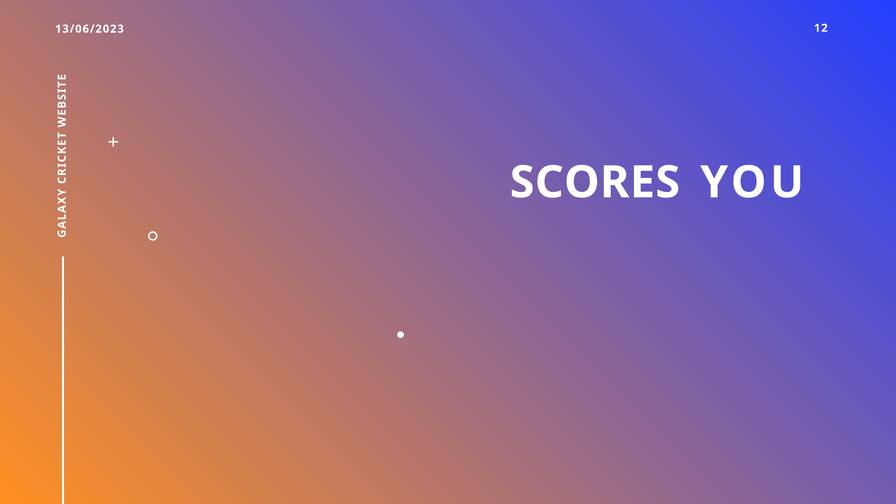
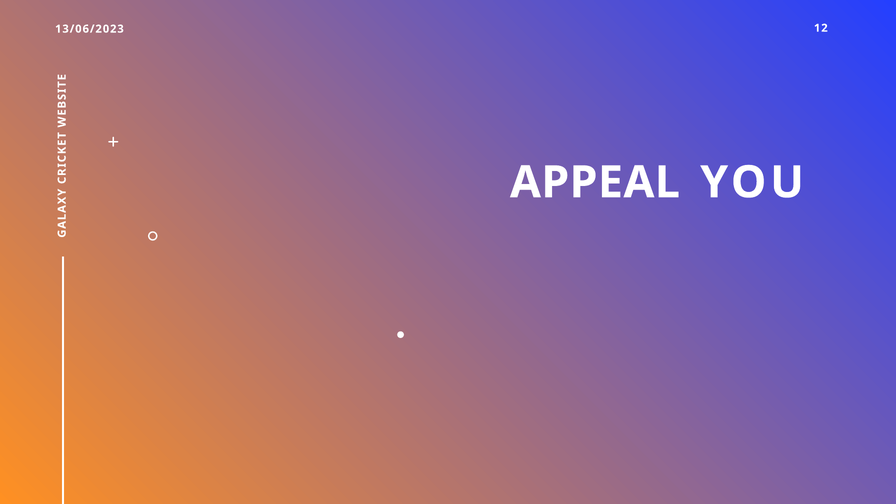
SCORES: SCORES -> APPEAL (595, 183)
